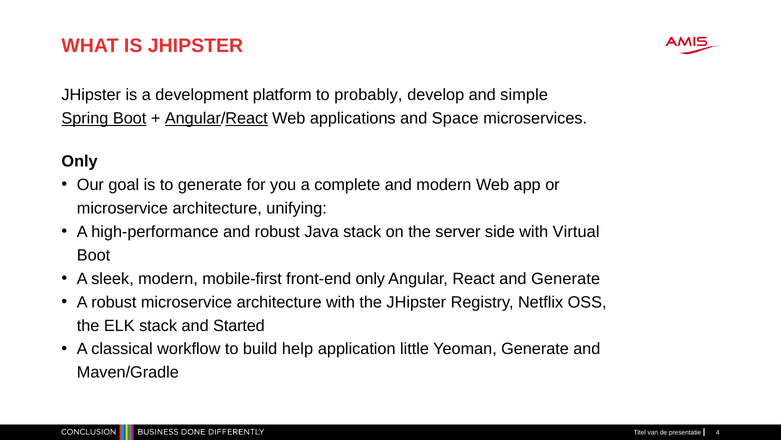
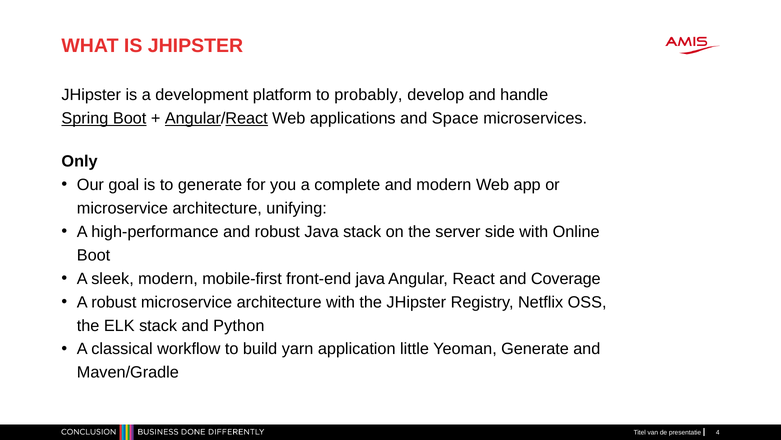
simple: simple -> handle (524, 95)
Virtual: Virtual -> Online (576, 231)
front-end only: only -> java (370, 278)
and Generate: Generate -> Coverage (566, 278)
Started: Started -> Python (239, 325)
help: help -> yarn (298, 349)
